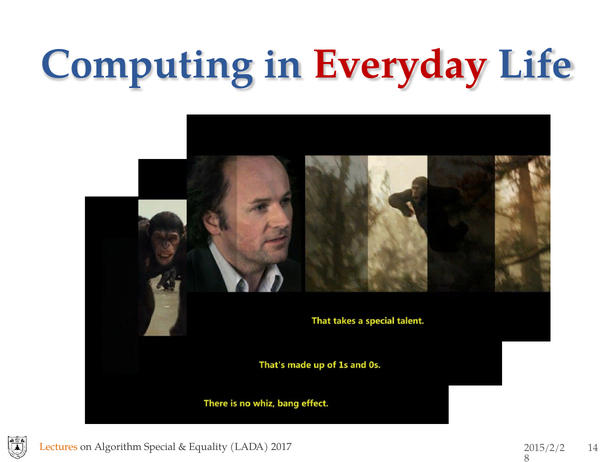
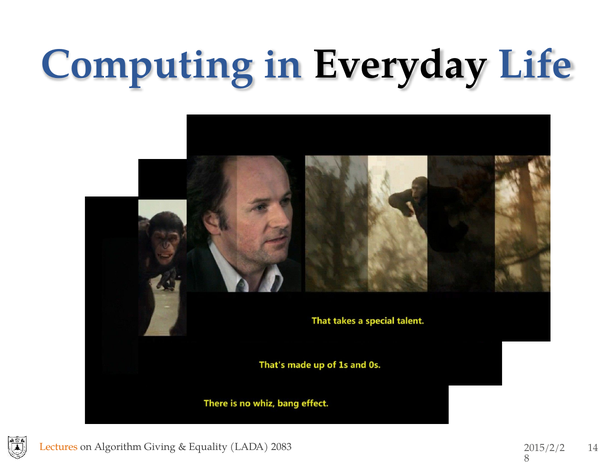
Everyday colour: red -> black (400, 64)
Special: Special -> Giving (160, 447)
2017: 2017 -> 2083 (281, 447)
